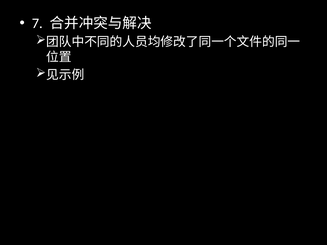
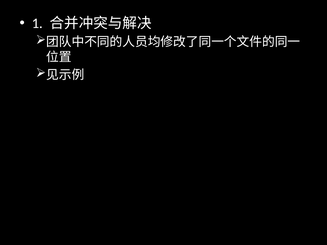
7: 7 -> 1 (37, 23)
